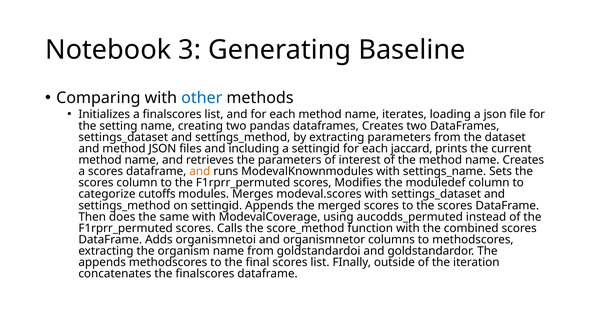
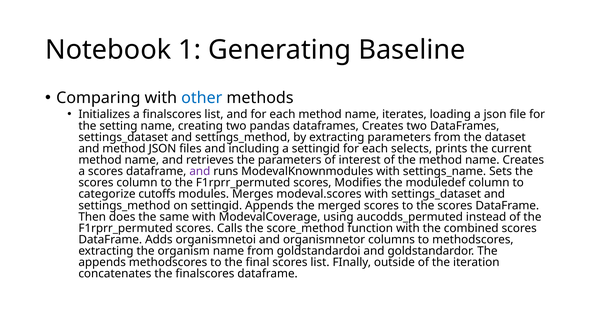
3: 3 -> 1 (190, 50)
jaccard: jaccard -> selects (412, 149)
and colour: orange -> purple (200, 171)
